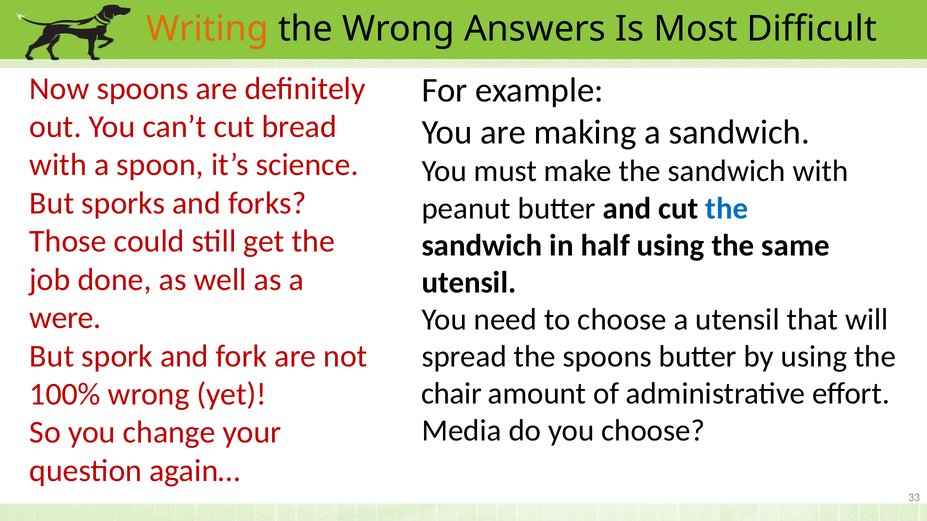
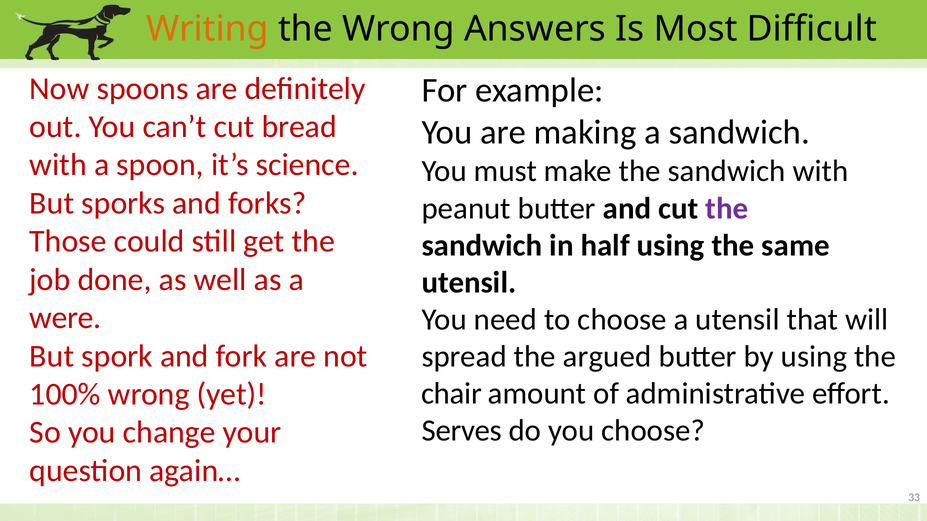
the colour: blue -> purple (727, 209)
the spoons: spoons -> argued (607, 357)
Media: Media -> Serves (462, 431)
